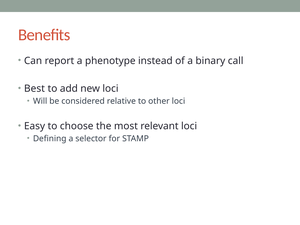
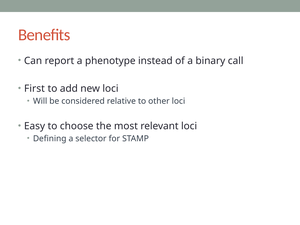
Best: Best -> First (34, 89)
